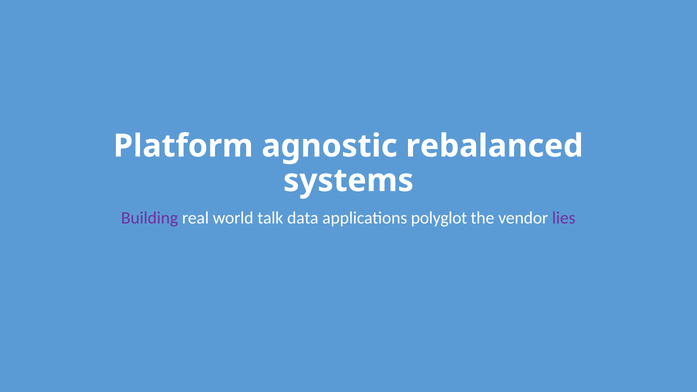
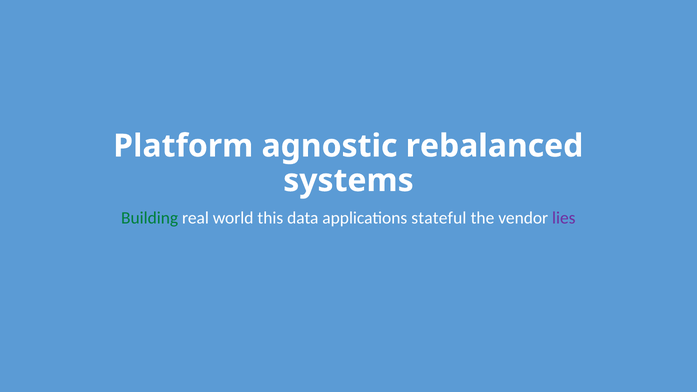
Building colour: purple -> green (150, 218)
talk: talk -> this (270, 218)
polyglot: polyglot -> stateful (439, 218)
